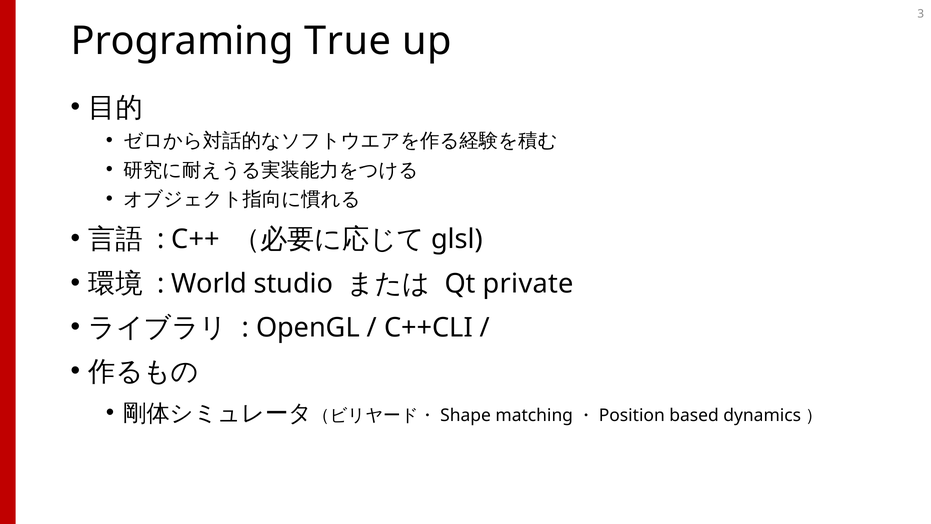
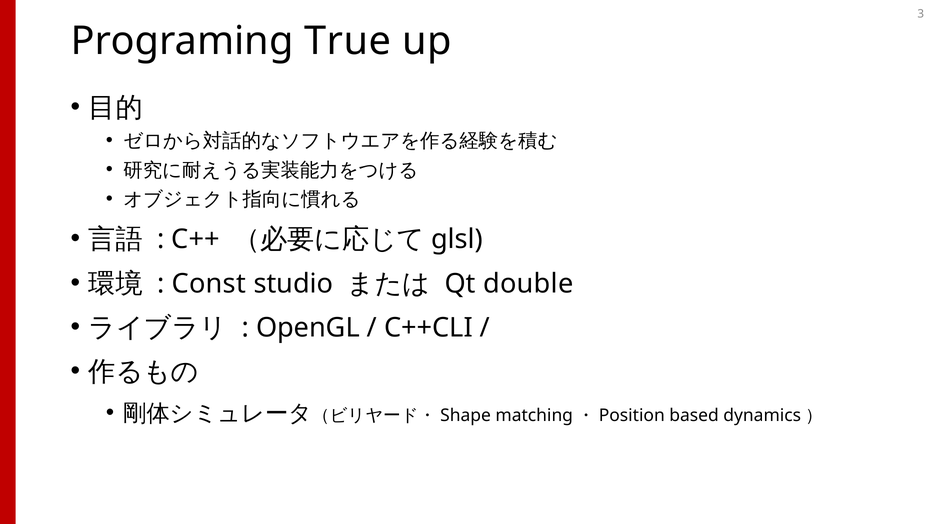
World: World -> Const (209, 283)
private: private -> double (528, 283)
